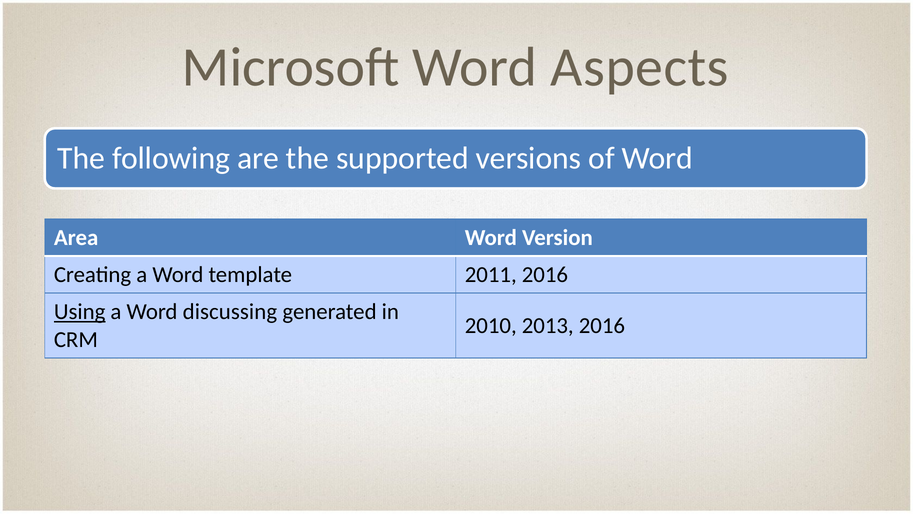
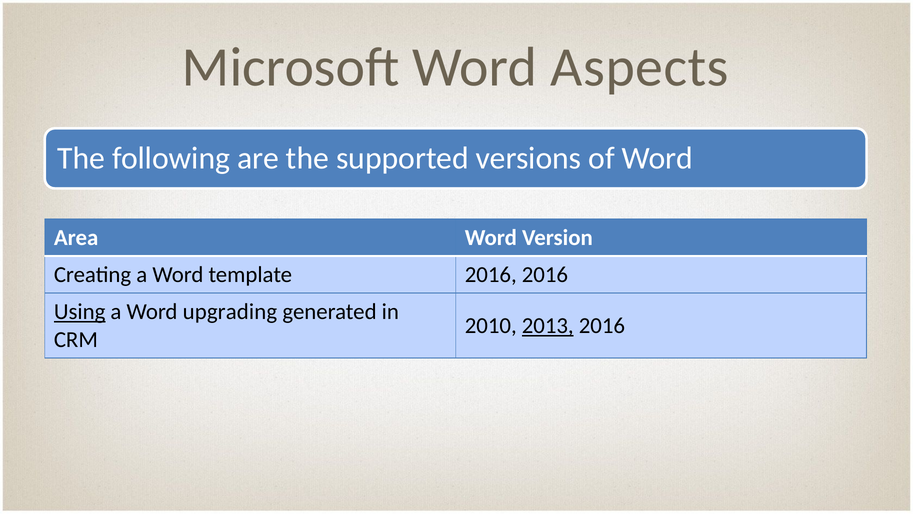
template 2011: 2011 -> 2016 (491, 275)
discussing: discussing -> upgrading (230, 312)
2013 underline: none -> present (548, 325)
